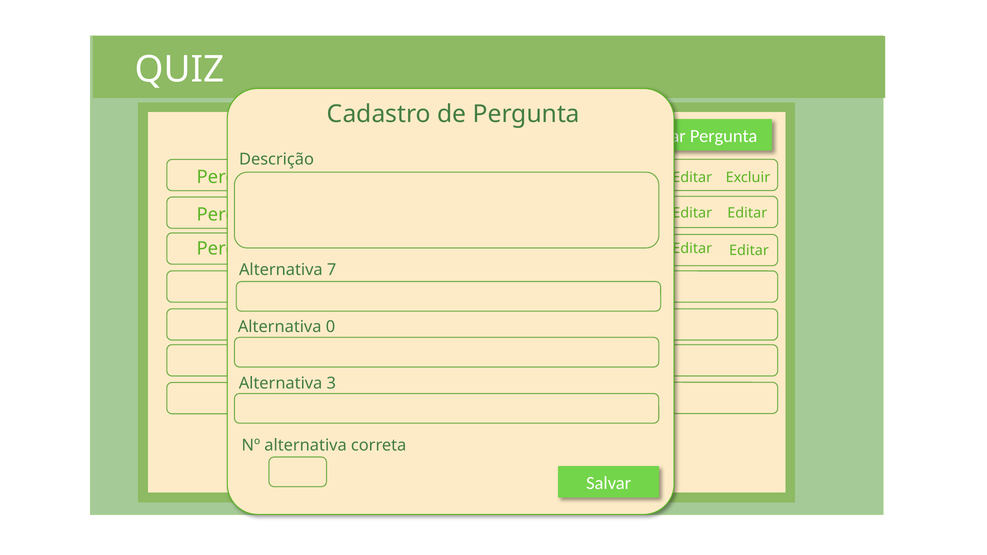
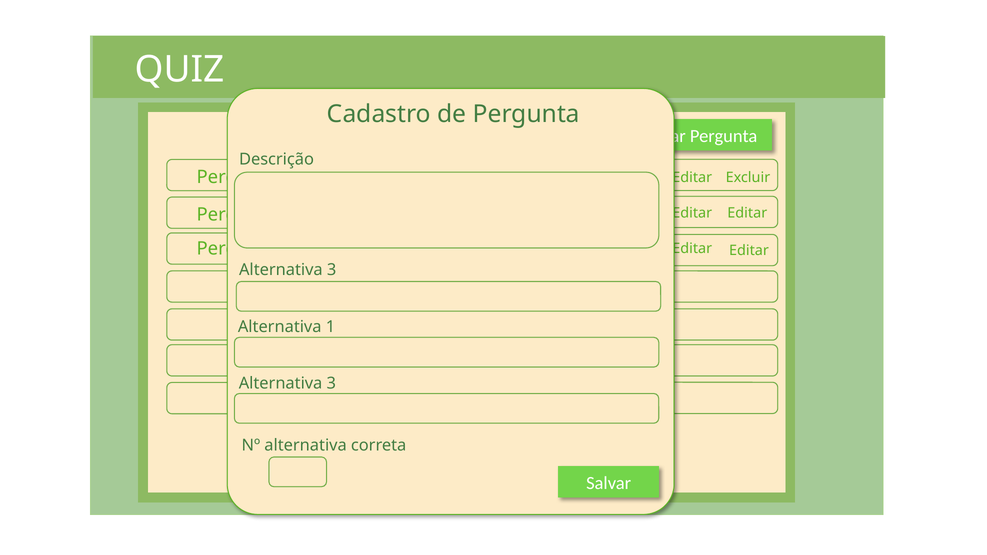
7: 7 -> 3 (332, 270)
Alternativa 0: 0 -> 1 (330, 327)
